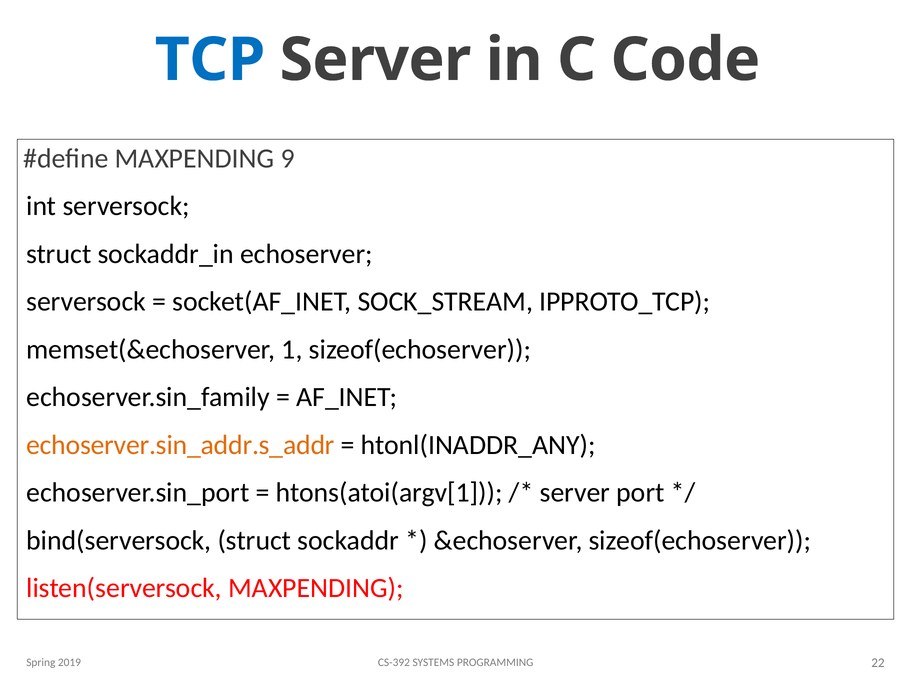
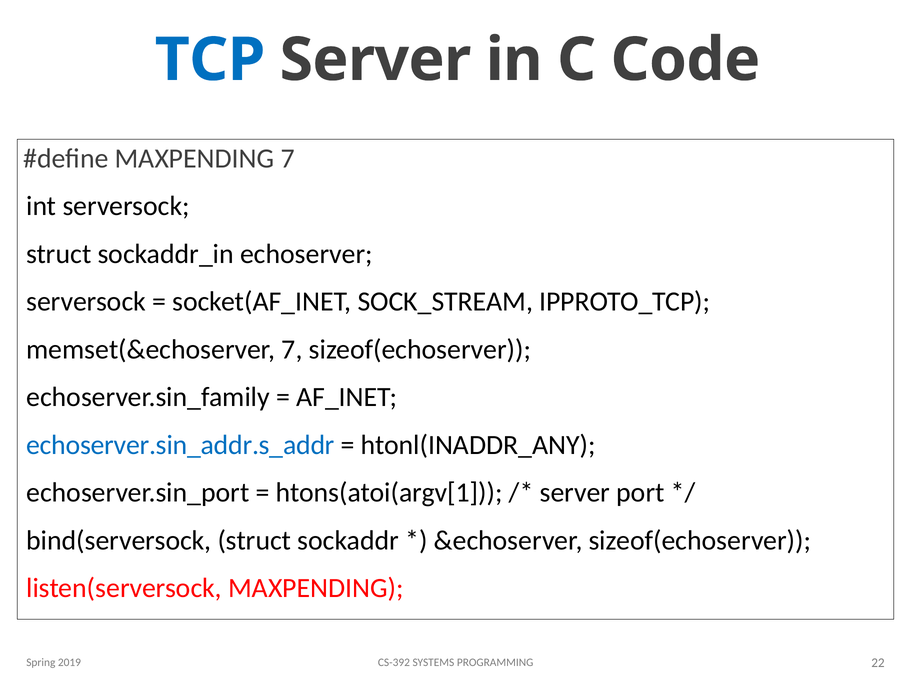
MAXPENDING 9: 9 -> 7 (288, 158)
memset(&echoserver 1: 1 -> 7 (292, 350)
echoserver.sin_addr.s_addr colour: orange -> blue (180, 445)
